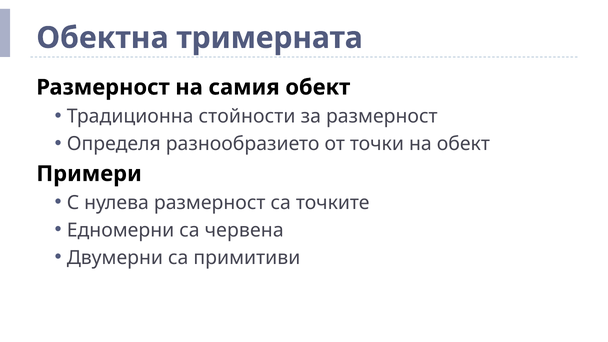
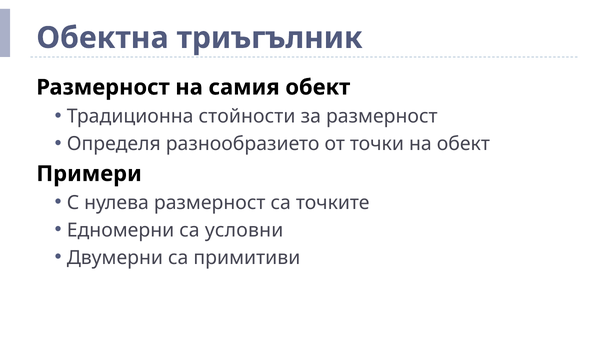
тримерната: тримерната -> триъгълник (270, 38)
червена: червена -> условни (244, 230)
